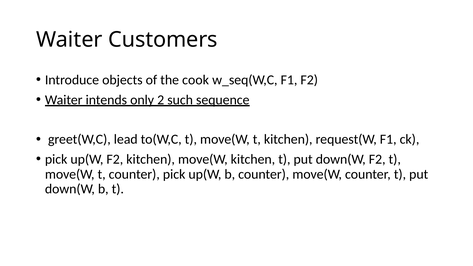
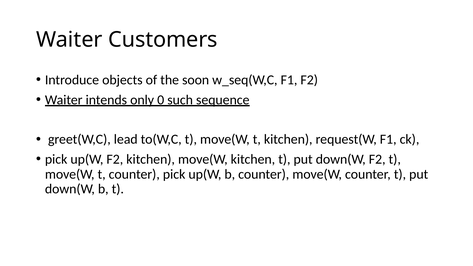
cook: cook -> soon (196, 80)
2: 2 -> 0 (161, 100)
